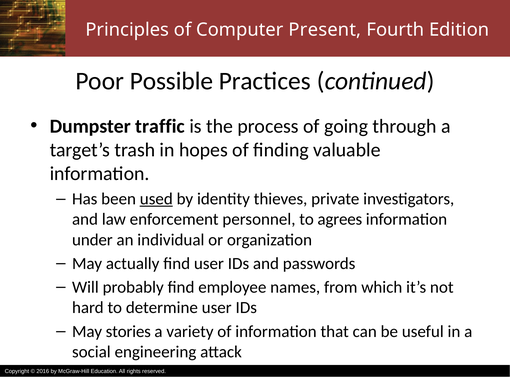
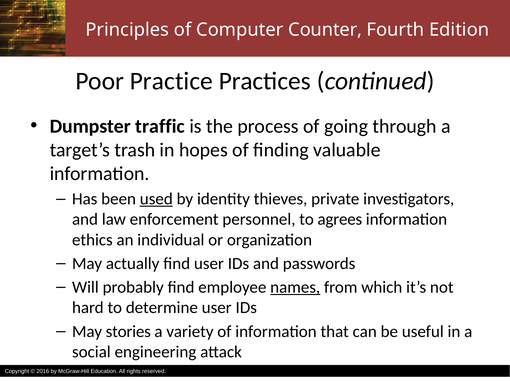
Present: Present -> Counter (325, 30)
Possible: Possible -> Practice (171, 81)
under: under -> ethics (92, 240)
names underline: none -> present (295, 288)
